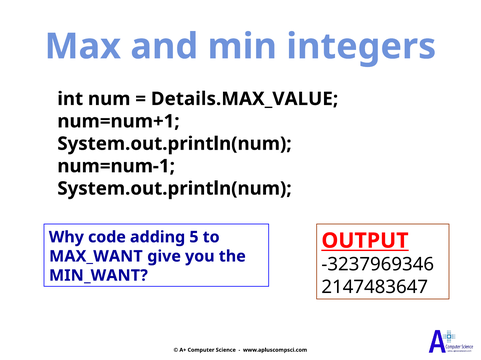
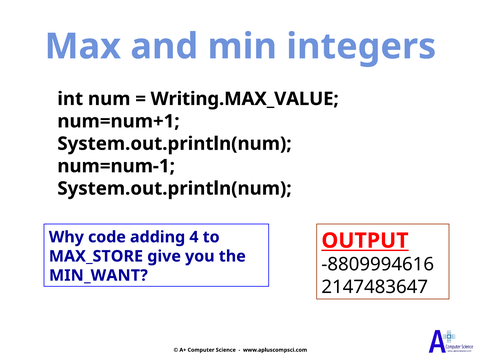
Details.MAX_VALUE: Details.MAX_VALUE -> Writing.MAX_VALUE (245, 99)
5: 5 -> 4 (194, 238)
MAX_WANT: MAX_WANT -> MAX_STORE (96, 257)
-3237969346: -3237969346 -> -8809994616 (378, 265)
